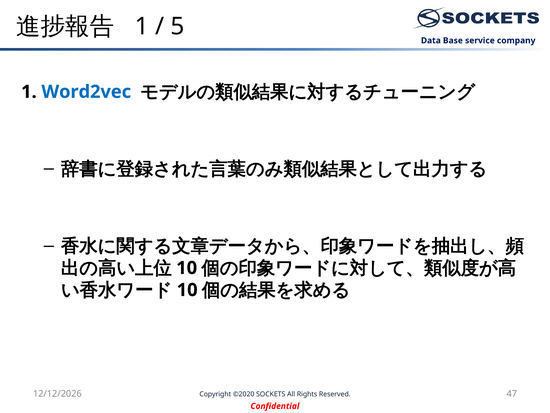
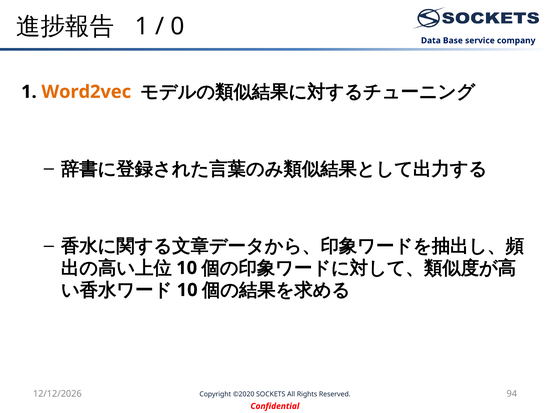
5: 5 -> 0 (177, 26)
Word2vec colour: blue -> orange (86, 92)
47: 47 -> 94 (512, 393)
